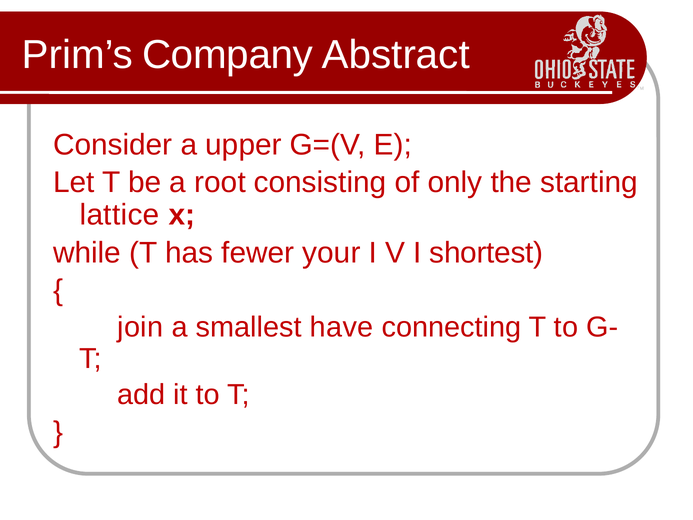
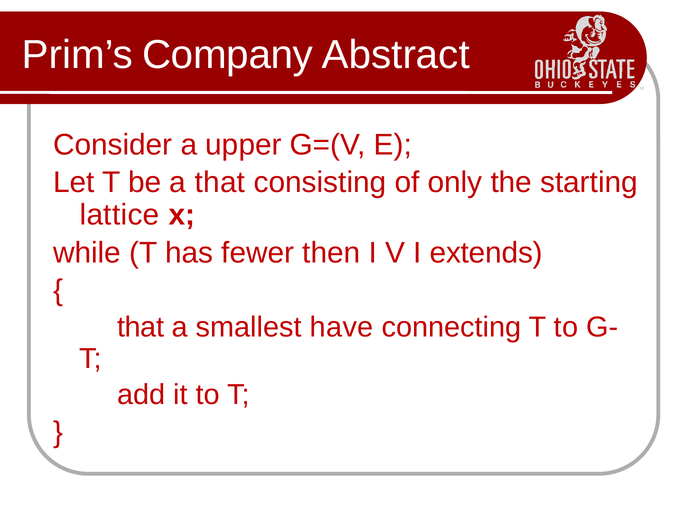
a root: root -> that (220, 183)
your: your -> then (331, 253)
shortest: shortest -> extends (486, 253)
join: join -> that (141, 327)
